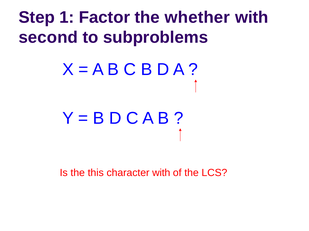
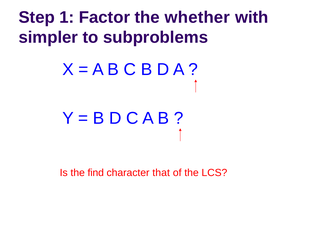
second: second -> simpler (48, 37)
this: this -> find (96, 173)
character with: with -> that (161, 173)
